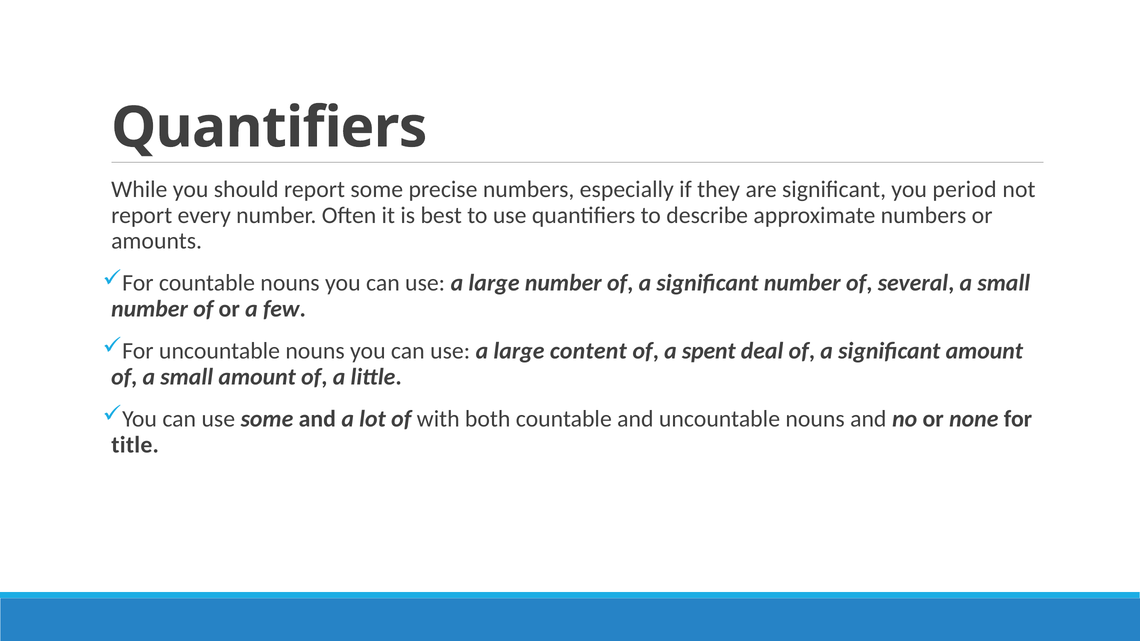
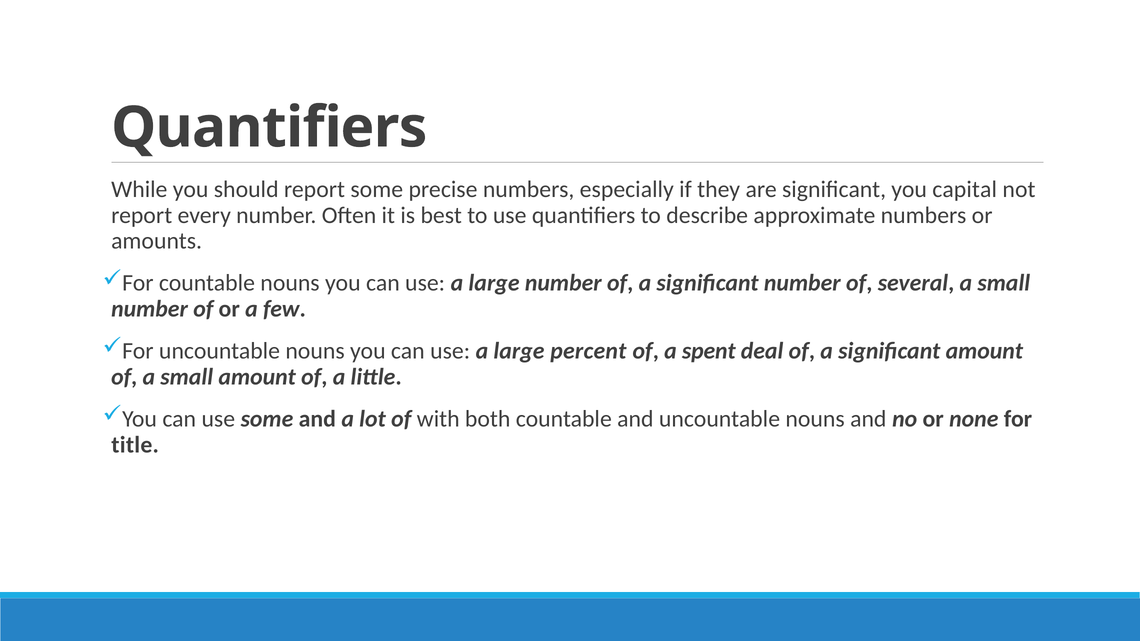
period: period -> capital (965, 190)
content: content -> percent (588, 351)
